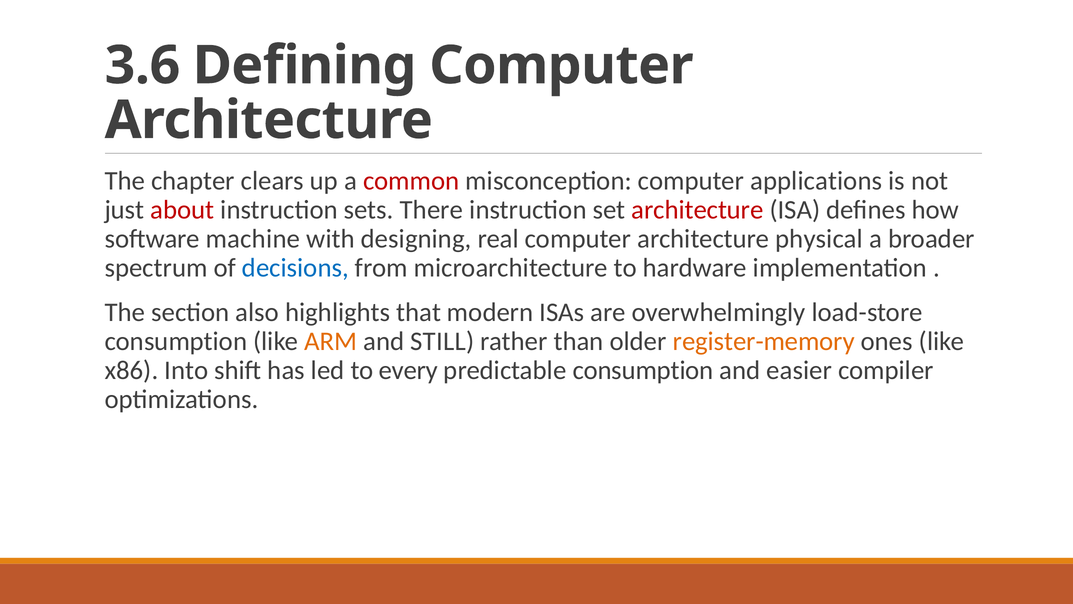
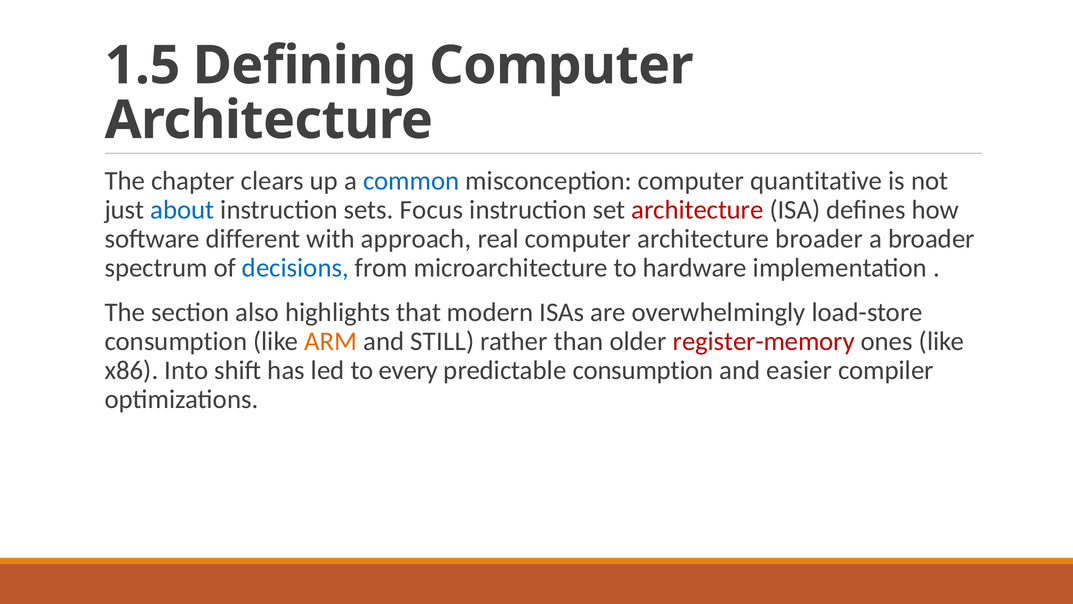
3.6: 3.6 -> 1.5 (142, 65)
common colour: red -> blue (411, 181)
applications: applications -> quantitative (816, 181)
about colour: red -> blue (182, 210)
There: There -> Focus (431, 210)
machine: machine -> different (253, 239)
designing: designing -> approach (416, 239)
architecture physical: physical -> broader (819, 239)
register-memory colour: orange -> red (764, 341)
